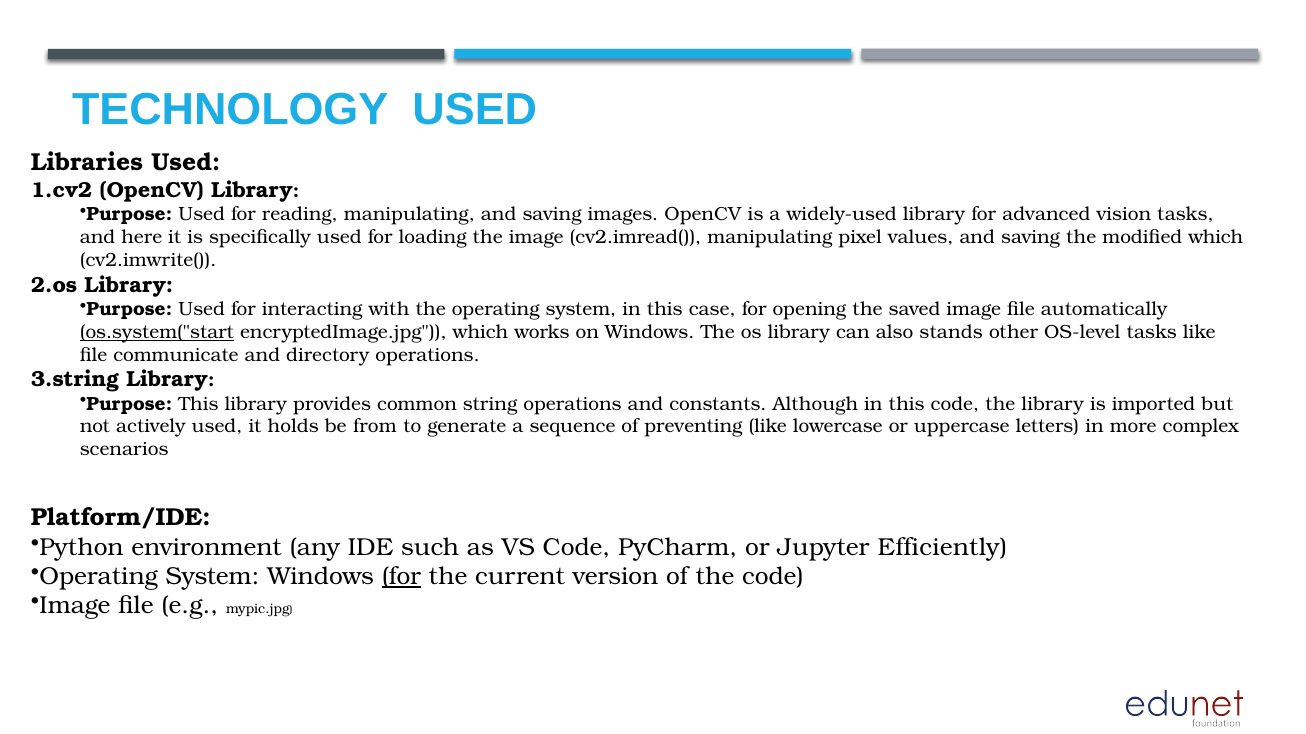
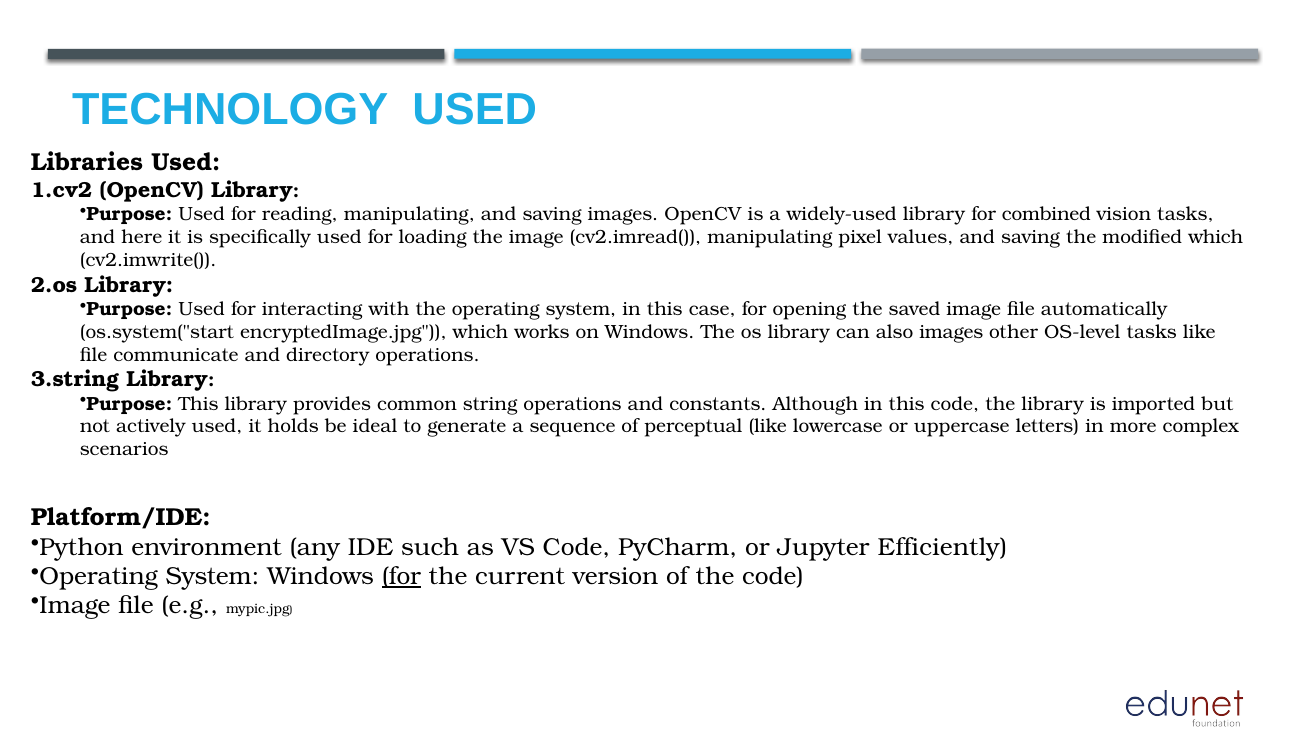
advanced: advanced -> combined (1046, 215)
os.system("start underline: present -> none (157, 332)
also stands: stands -> images (951, 332)
from: from -> ideal (375, 427)
preventing: preventing -> perceptual (693, 427)
